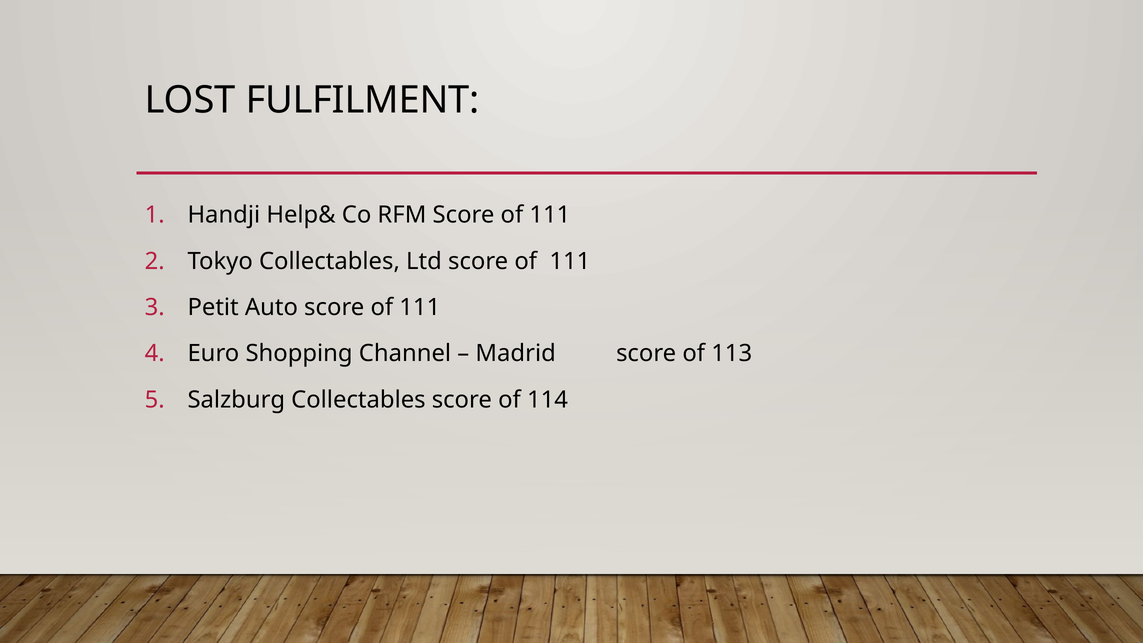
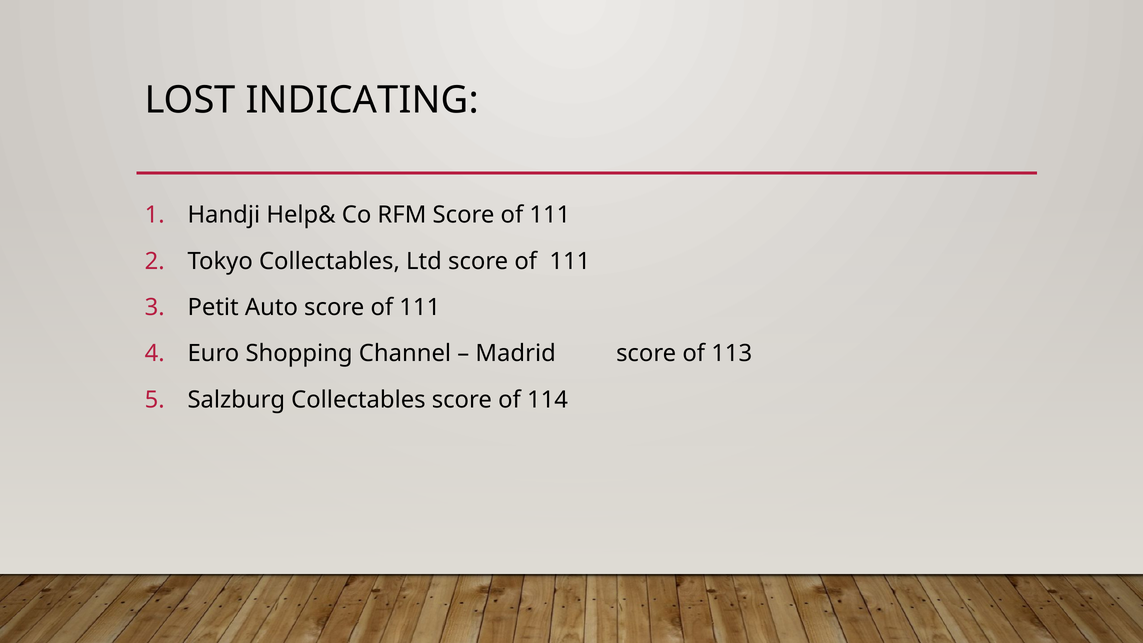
FULFILMENT: FULFILMENT -> INDICATING (362, 100)
